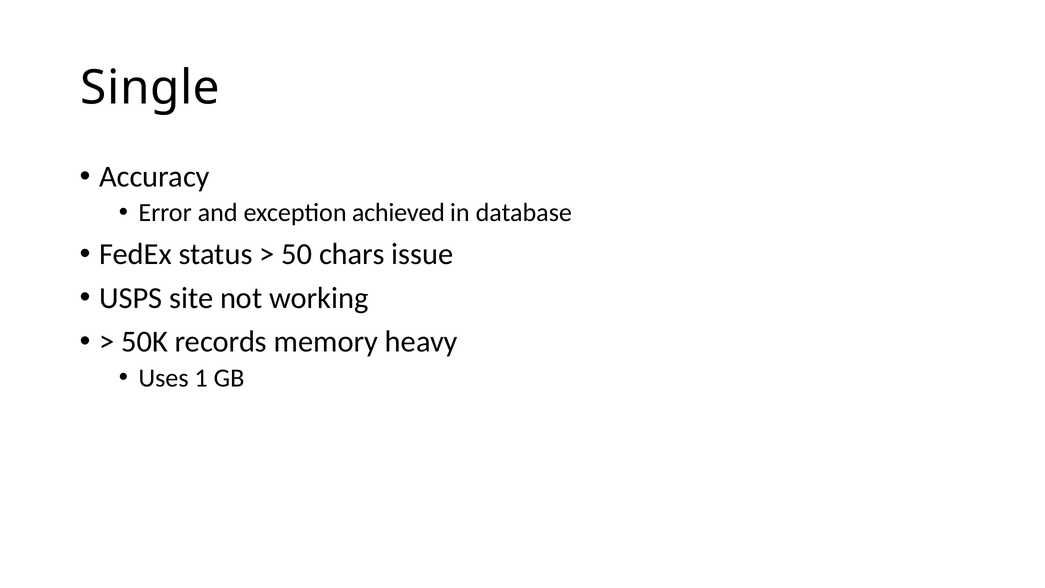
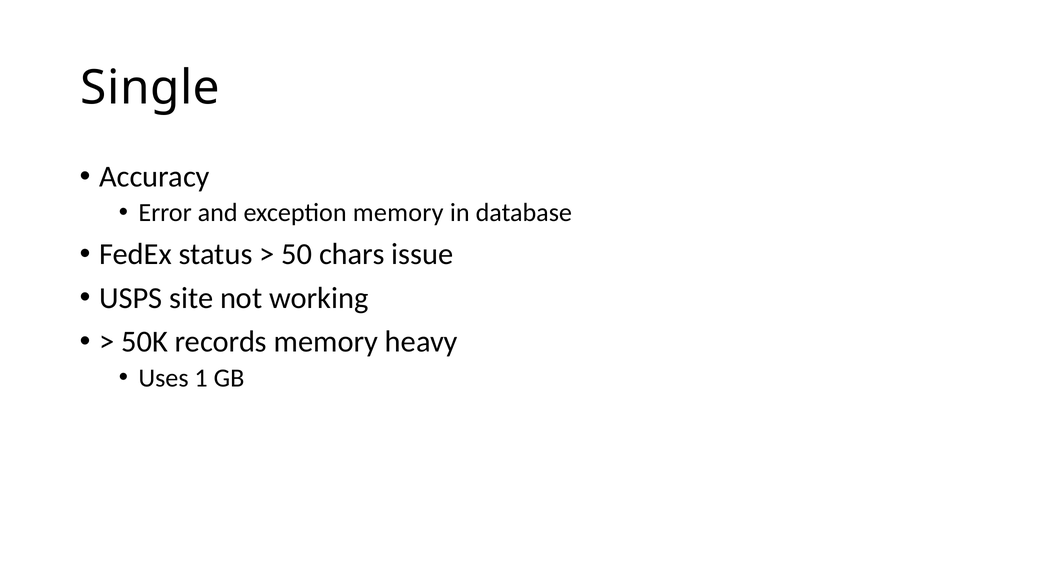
exception achieved: achieved -> memory (398, 213)
